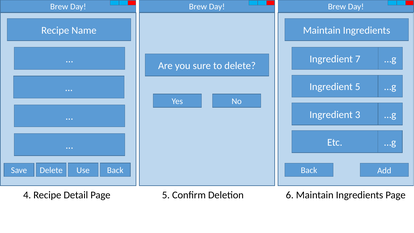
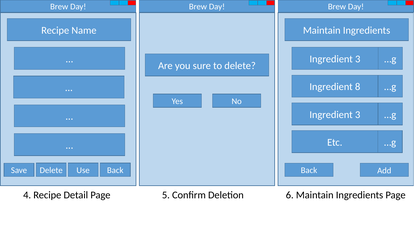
7: 7 -> 3 (358, 59)
Ingredient 5: 5 -> 8 (358, 87)
